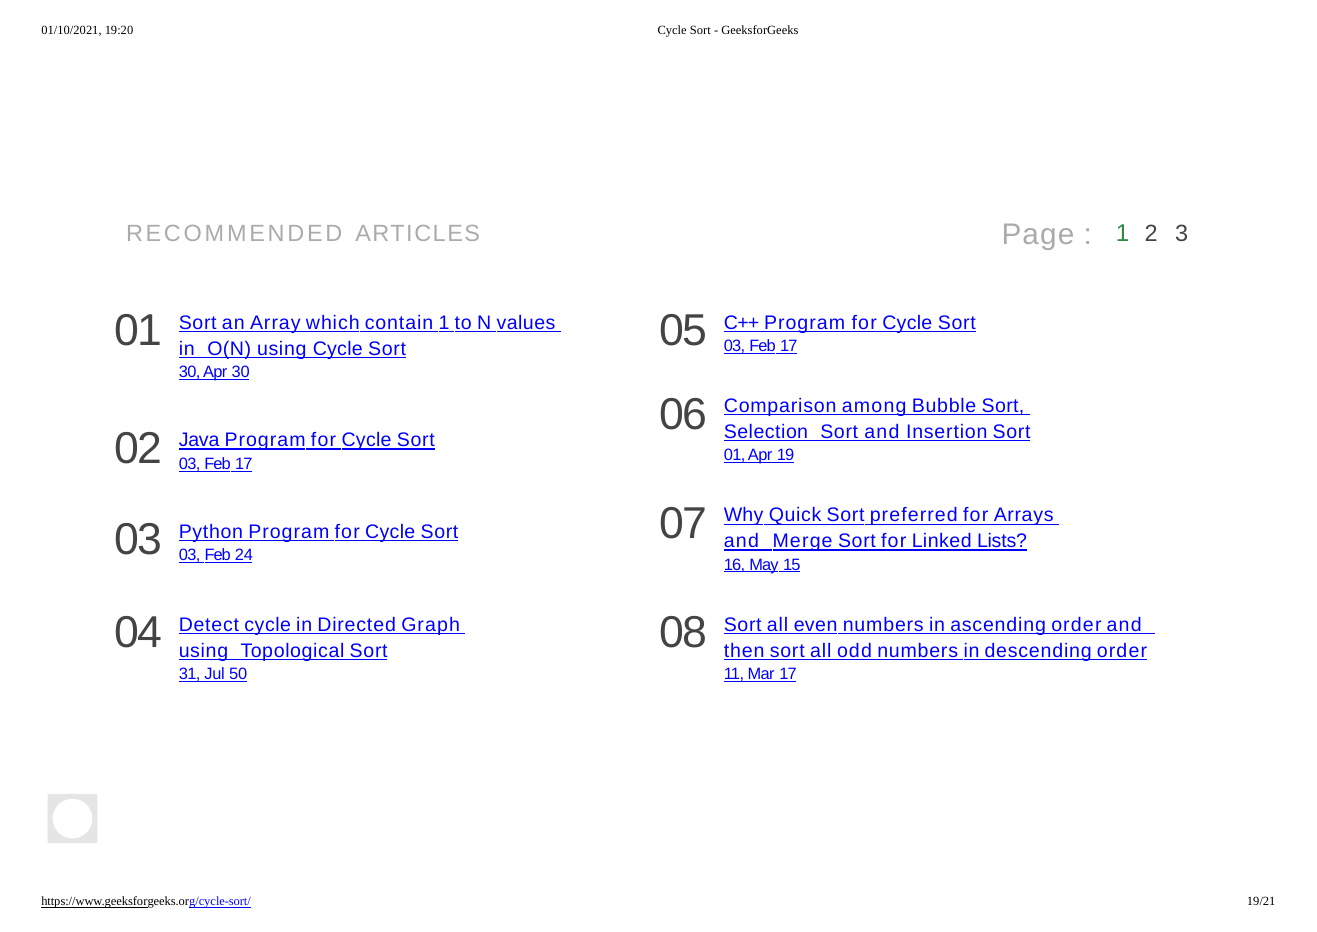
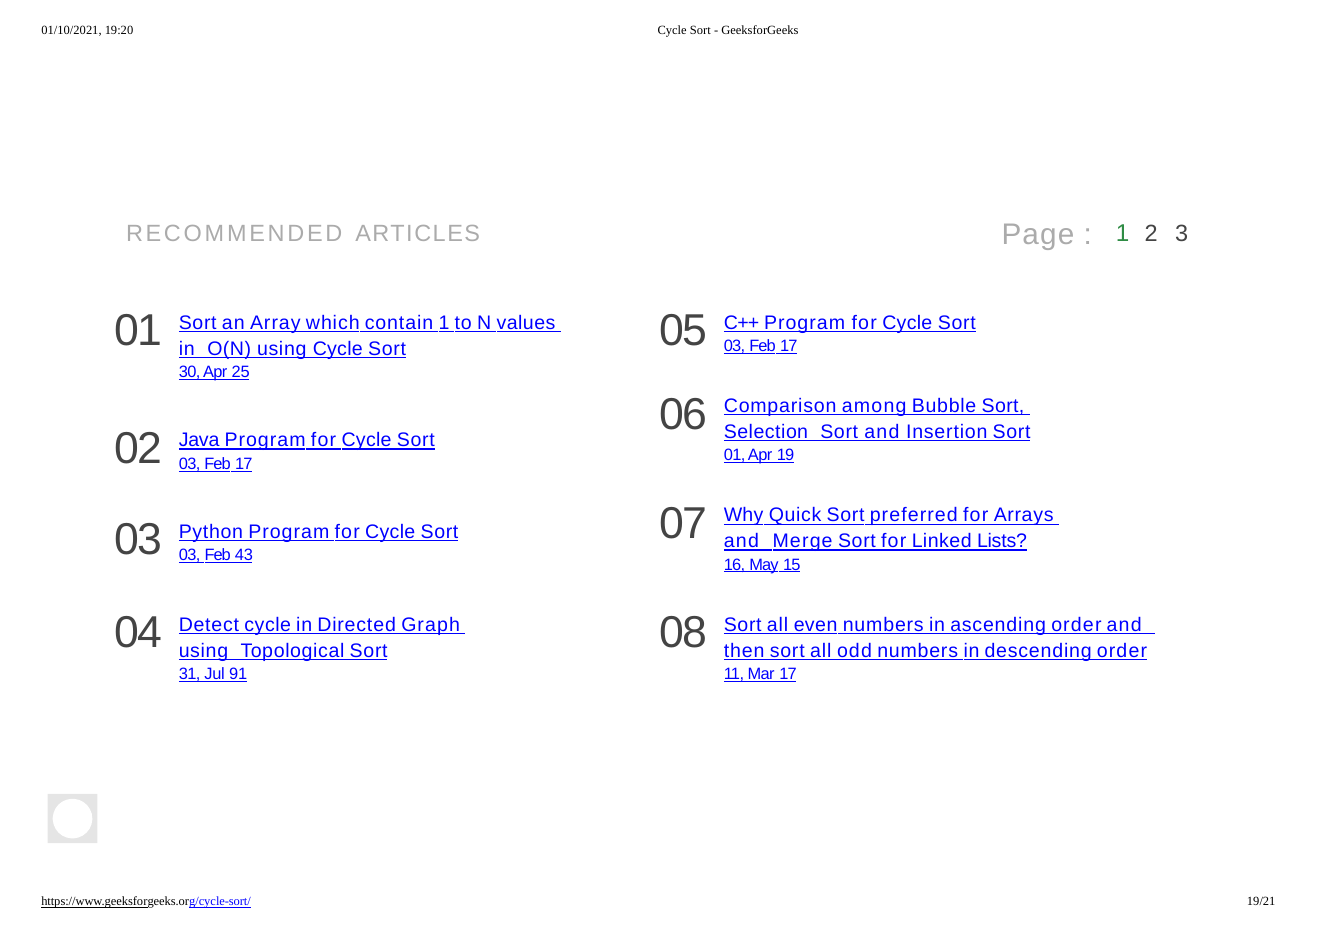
Apr 30: 30 -> 25 (241, 372)
24: 24 -> 43 (244, 555)
50: 50 -> 91 (238, 674)
